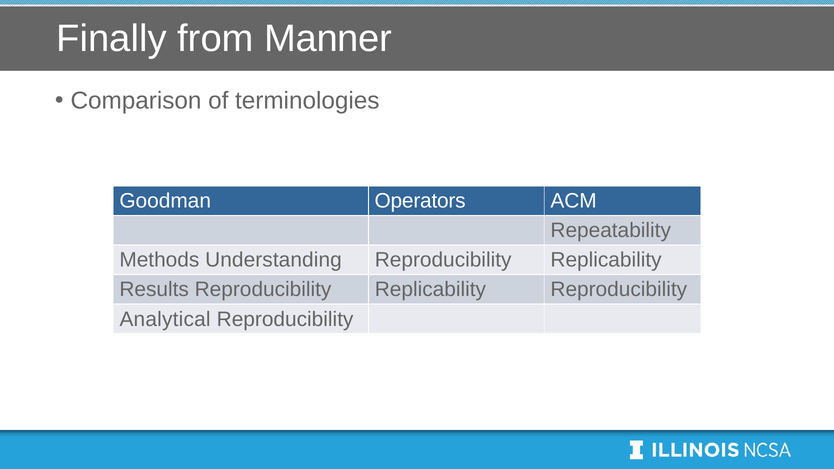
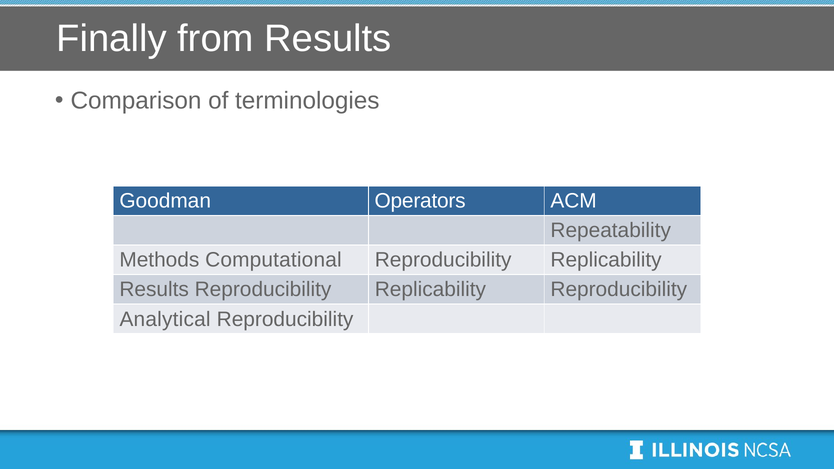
from Manner: Manner -> Results (328, 38)
Understanding: Understanding -> Computational (273, 260)
